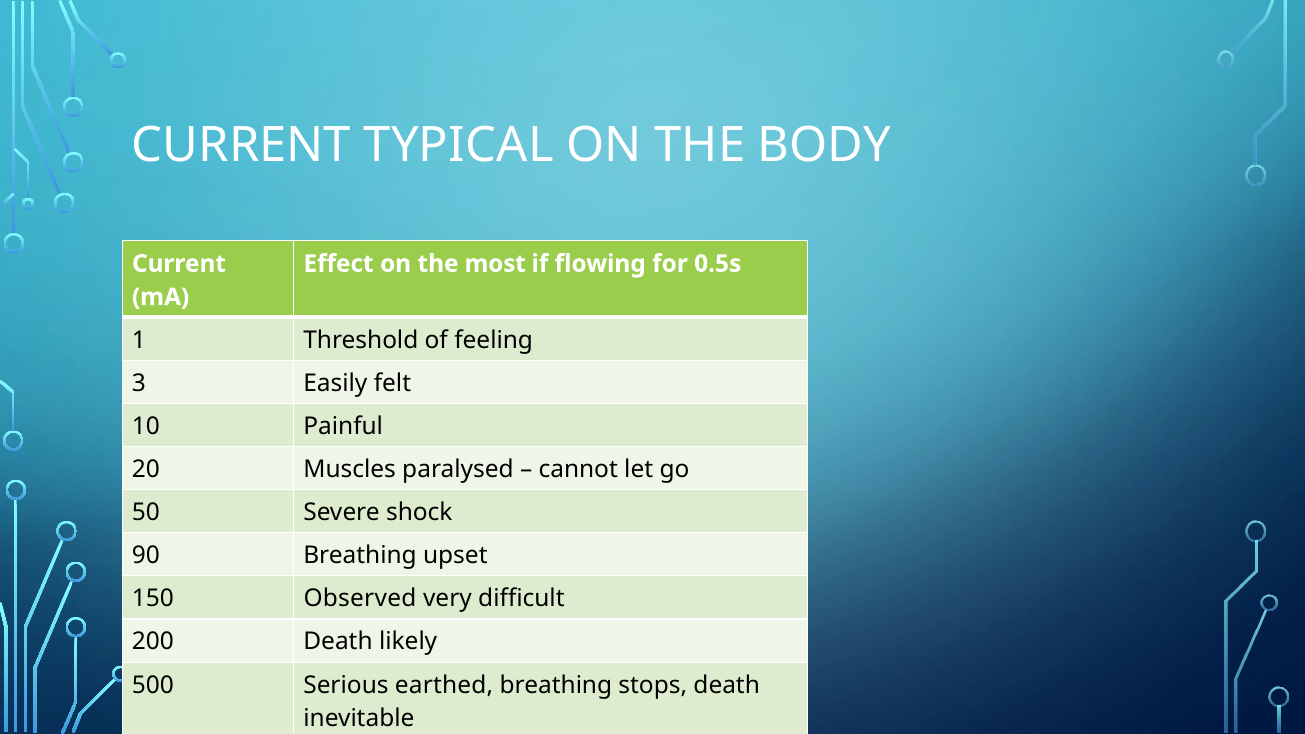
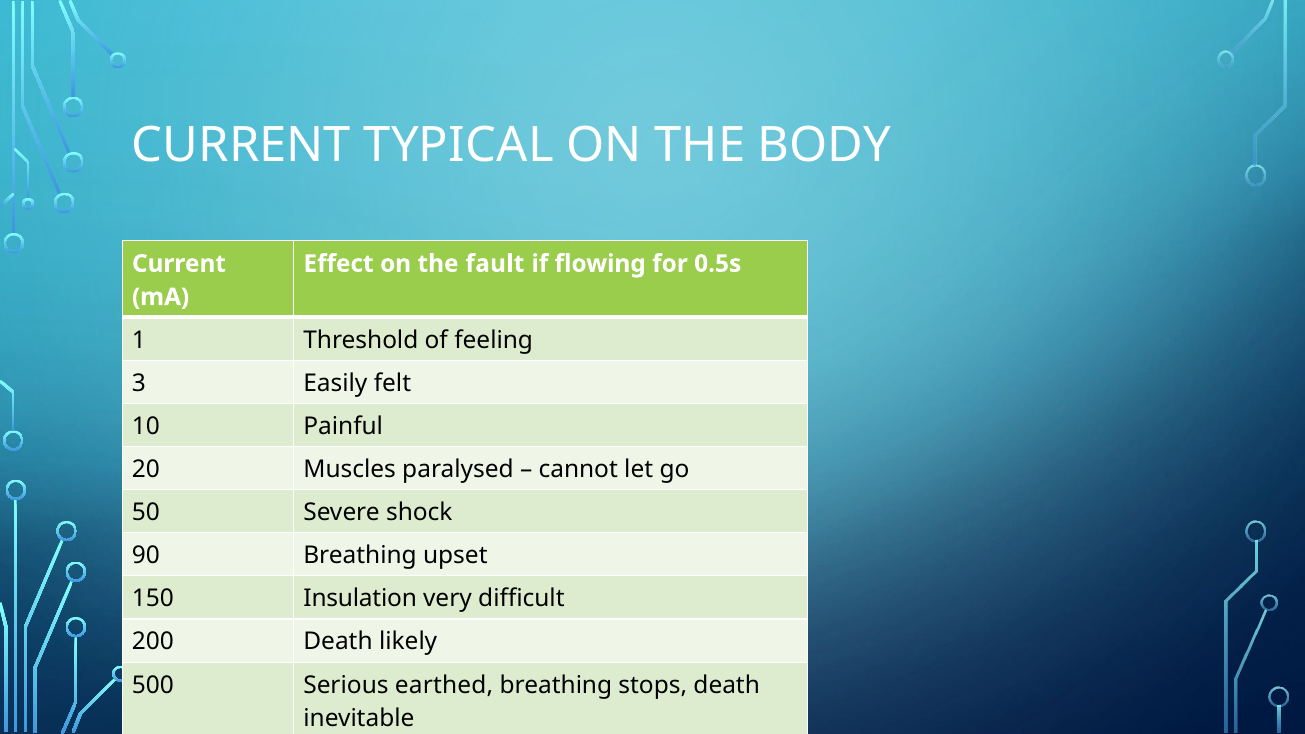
most: most -> fault (495, 264)
Observed: Observed -> Insulation (360, 599)
